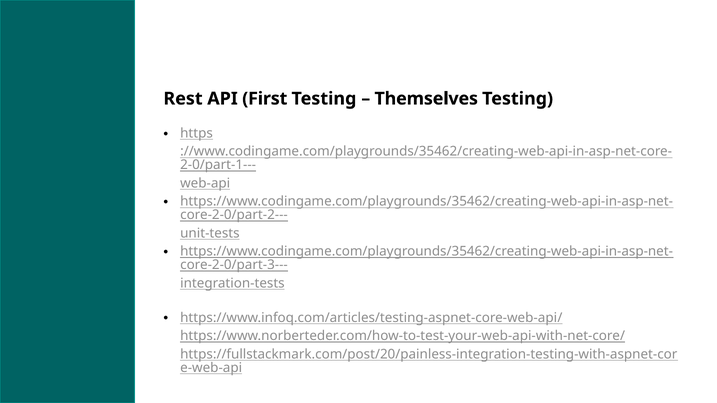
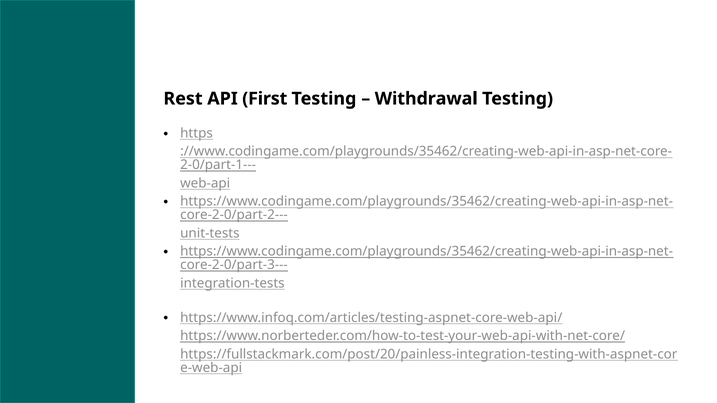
Themselves: Themselves -> Withdrawal (426, 99)
